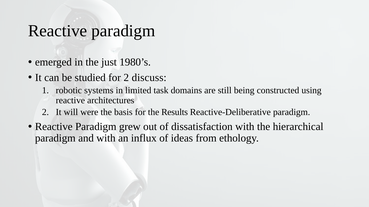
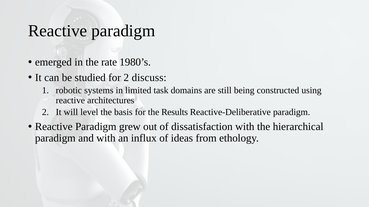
just: just -> rate (109, 62)
were: were -> level (89, 112)
